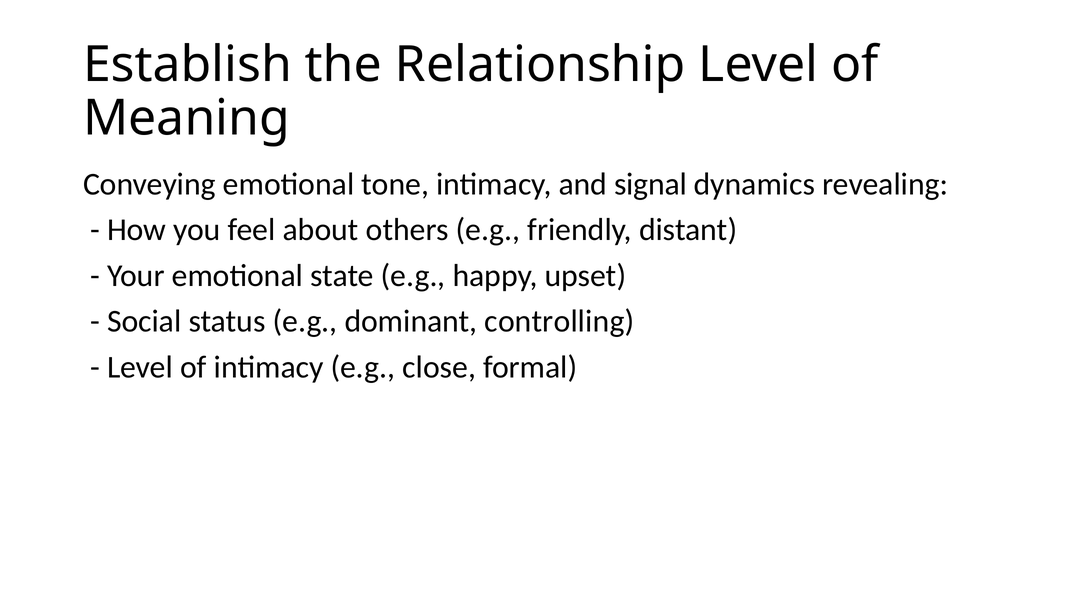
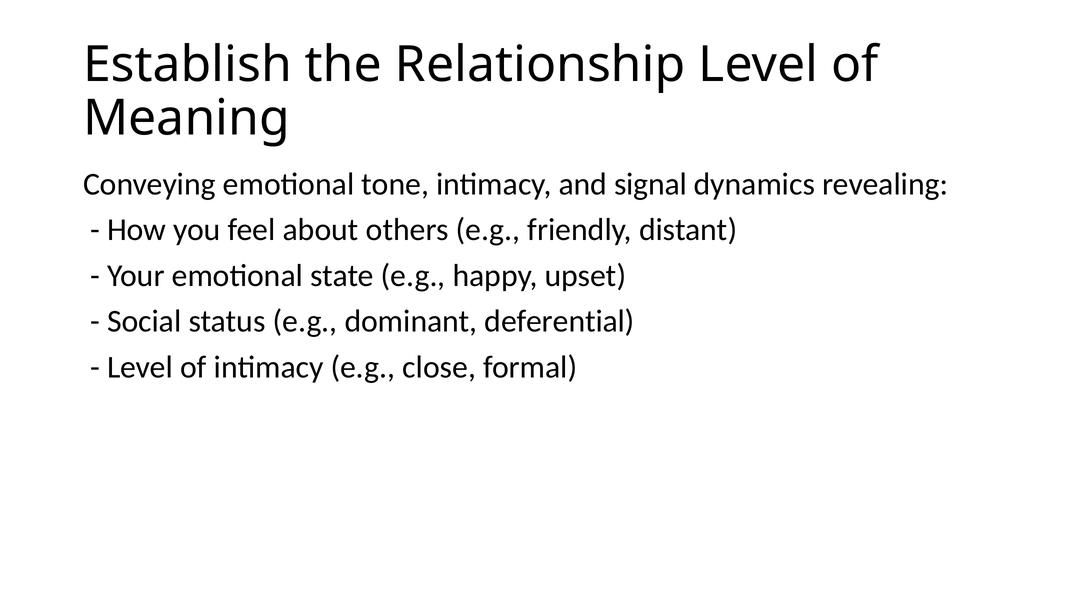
controlling: controlling -> deferential (560, 321)
